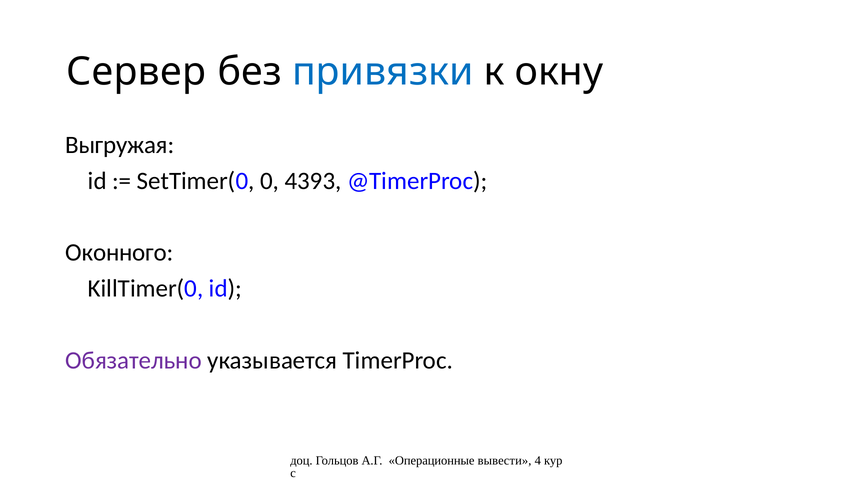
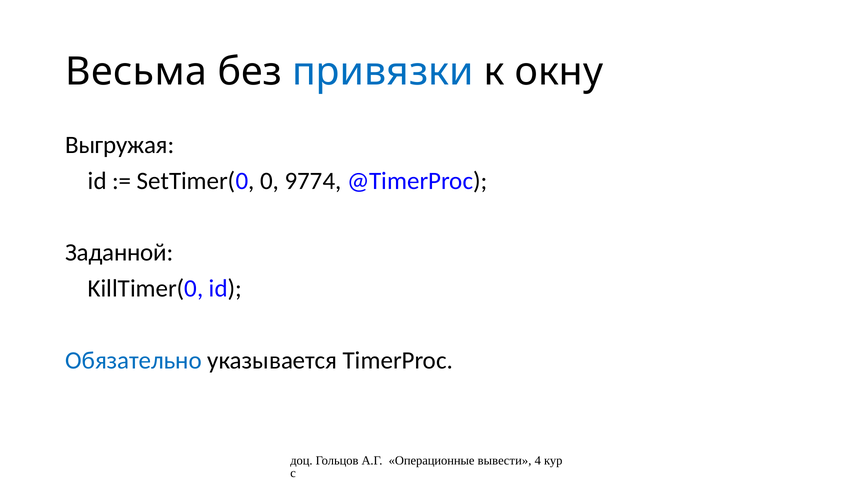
Сервер: Сервер -> Весьма (136, 72)
4393: 4393 -> 9774 (313, 181)
Оконного: Оконного -> Заданной (119, 253)
Обязательно colour: purple -> blue (134, 360)
